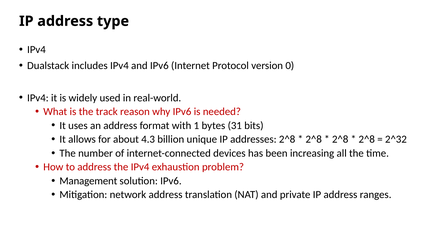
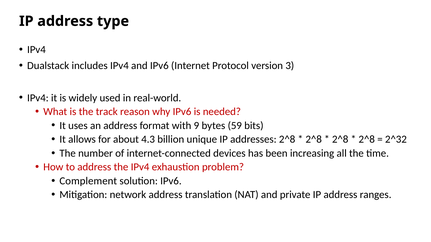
0: 0 -> 3 (290, 66)
1: 1 -> 9 (196, 126)
31: 31 -> 59 (235, 126)
Management: Management -> Complement (88, 181)
